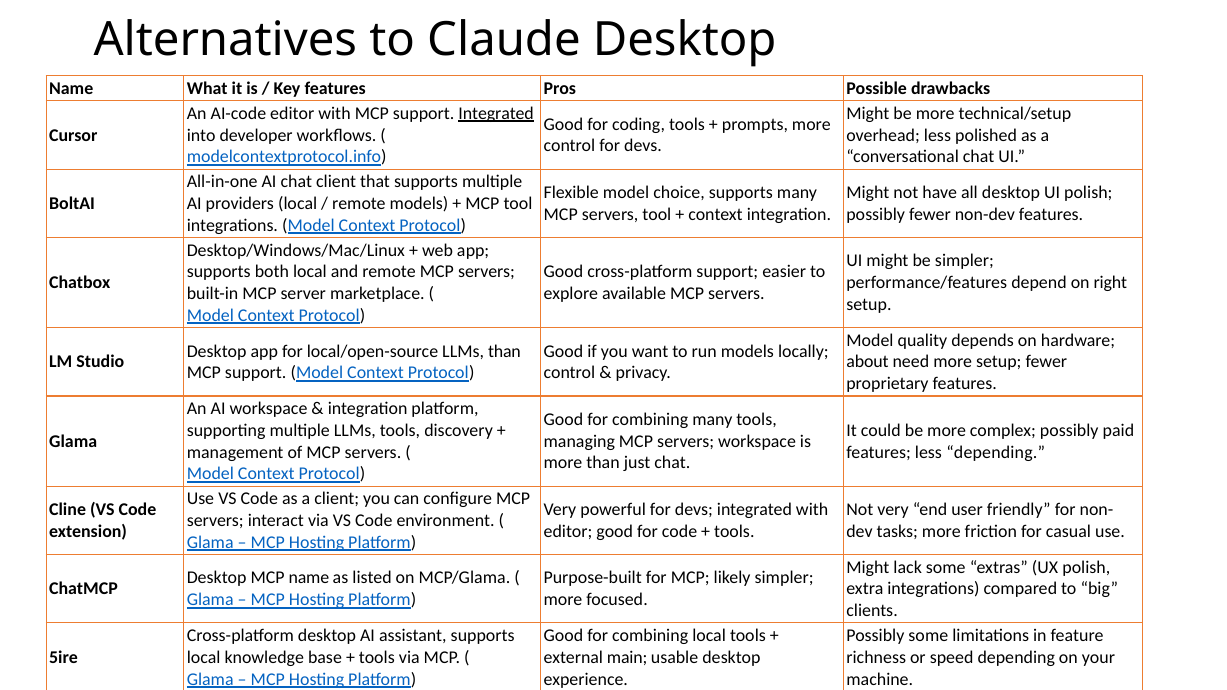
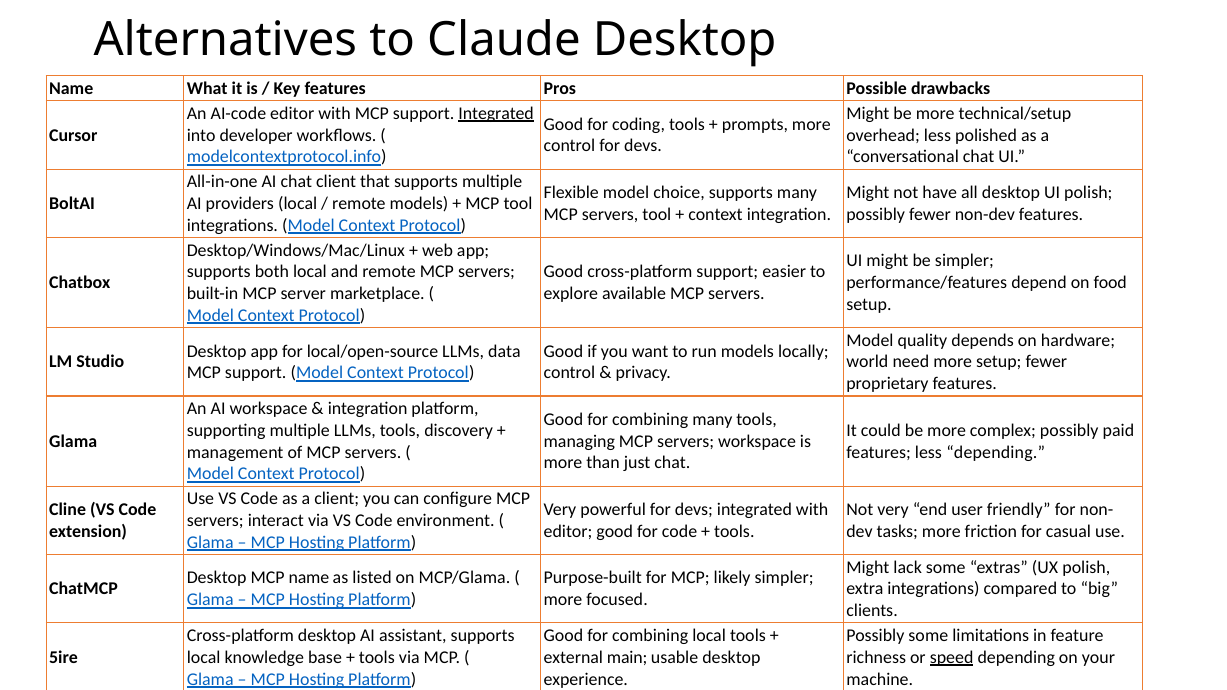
right: right -> food (1110, 283)
LLMs than: than -> data (504, 351)
about: about -> world (867, 362)
speed underline: none -> present (952, 658)
